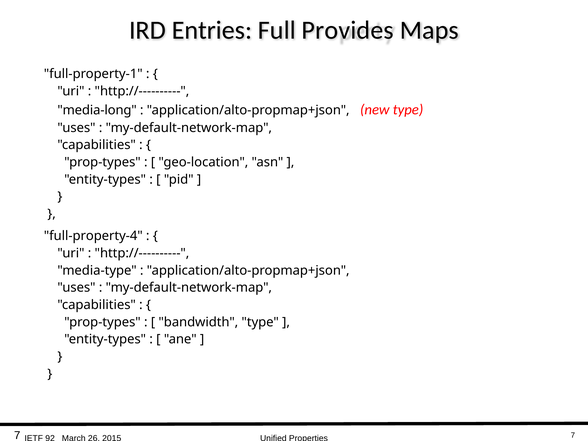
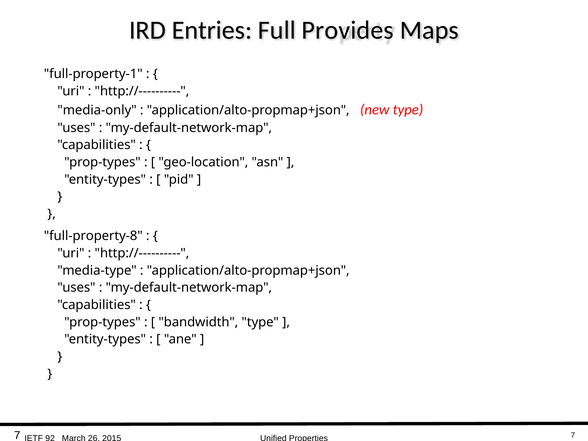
media-long: media-long -> media-only (97, 110)
full-property-4: full-property-4 -> full-property-8 (93, 236)
